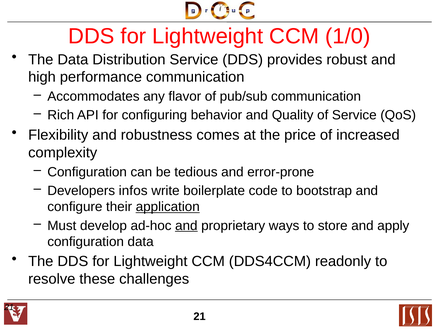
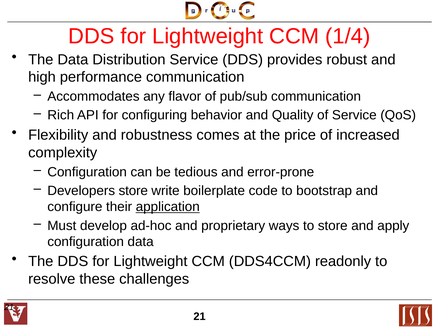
1/0: 1/0 -> 1/4 (348, 36)
Developers infos: infos -> store (133, 191)
and underline: present -> none (186, 226)
